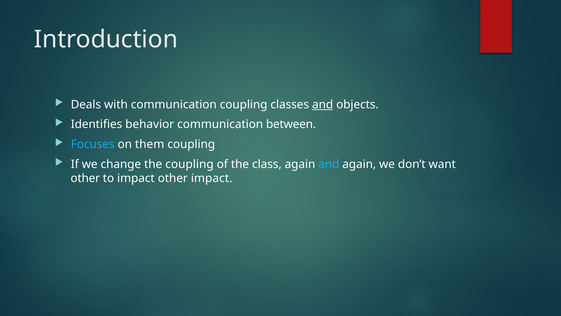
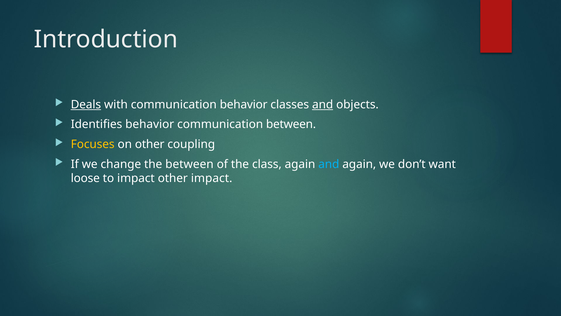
Deals underline: none -> present (86, 104)
communication coupling: coupling -> behavior (244, 104)
Focuses colour: light blue -> yellow (93, 144)
on them: them -> other (150, 144)
the coupling: coupling -> between (189, 164)
other: other -> loose (85, 178)
